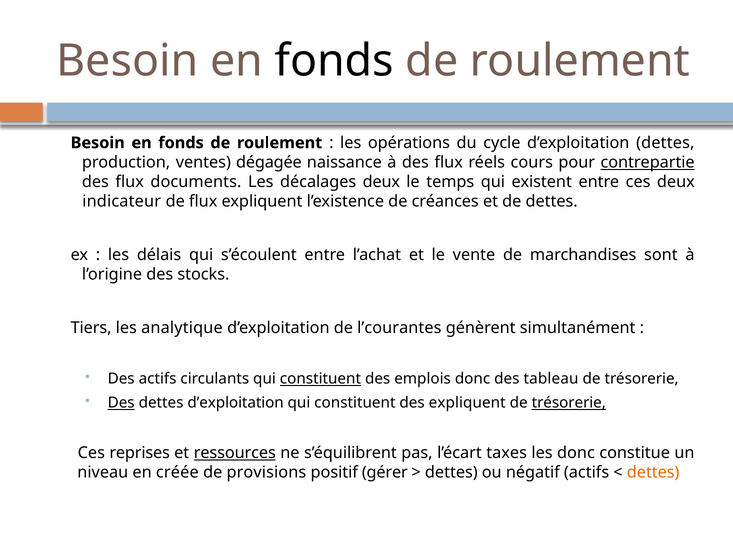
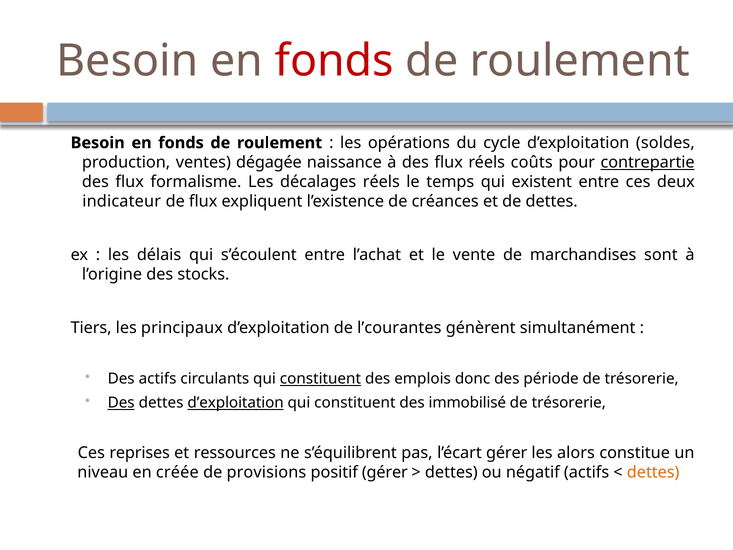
fonds colour: black -> red (334, 61)
d’exploitation dettes: dettes -> soldes (665, 143)
cours: cours -> coûts (532, 162)
documents: documents -> formalisme (196, 182)
décalages deux: deux -> réels (381, 182)
analytique: analytique -> principaux (182, 328)
tableau: tableau -> période (551, 379)
d’exploitation underline: none -> present (236, 403)
des expliquent: expliquent -> immobilisé (467, 403)
trésorerie underline: present -> none (569, 403)
ressources underline: present -> none (235, 453)
l’écart taxes: taxes -> gérer (507, 453)
les donc: donc -> alors (576, 453)
